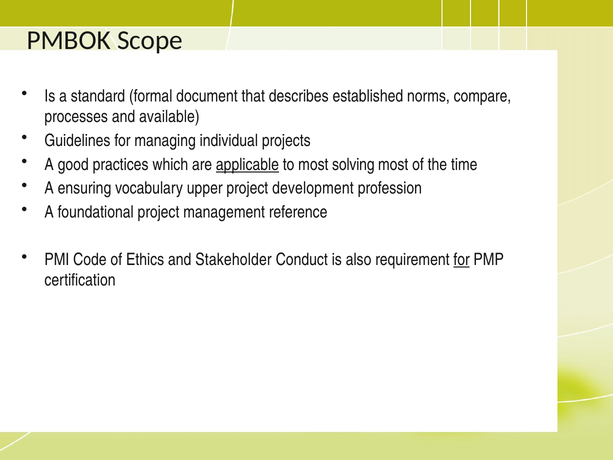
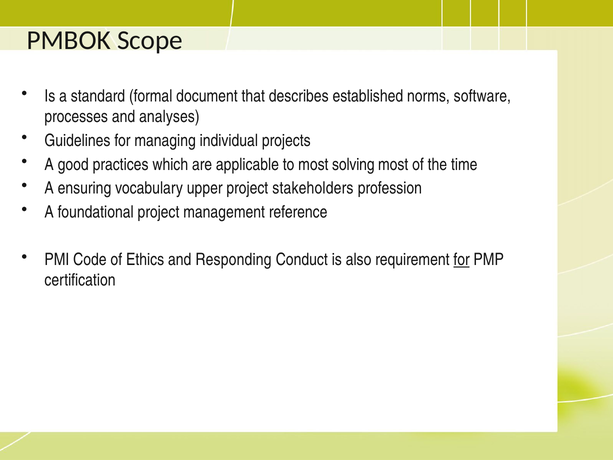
compare: compare -> software (482, 96)
available: available -> analyses (169, 117)
applicable underline: present -> none (247, 164)
development: development -> stakeholders (313, 188)
Stakeholder: Stakeholder -> Responding (233, 260)
